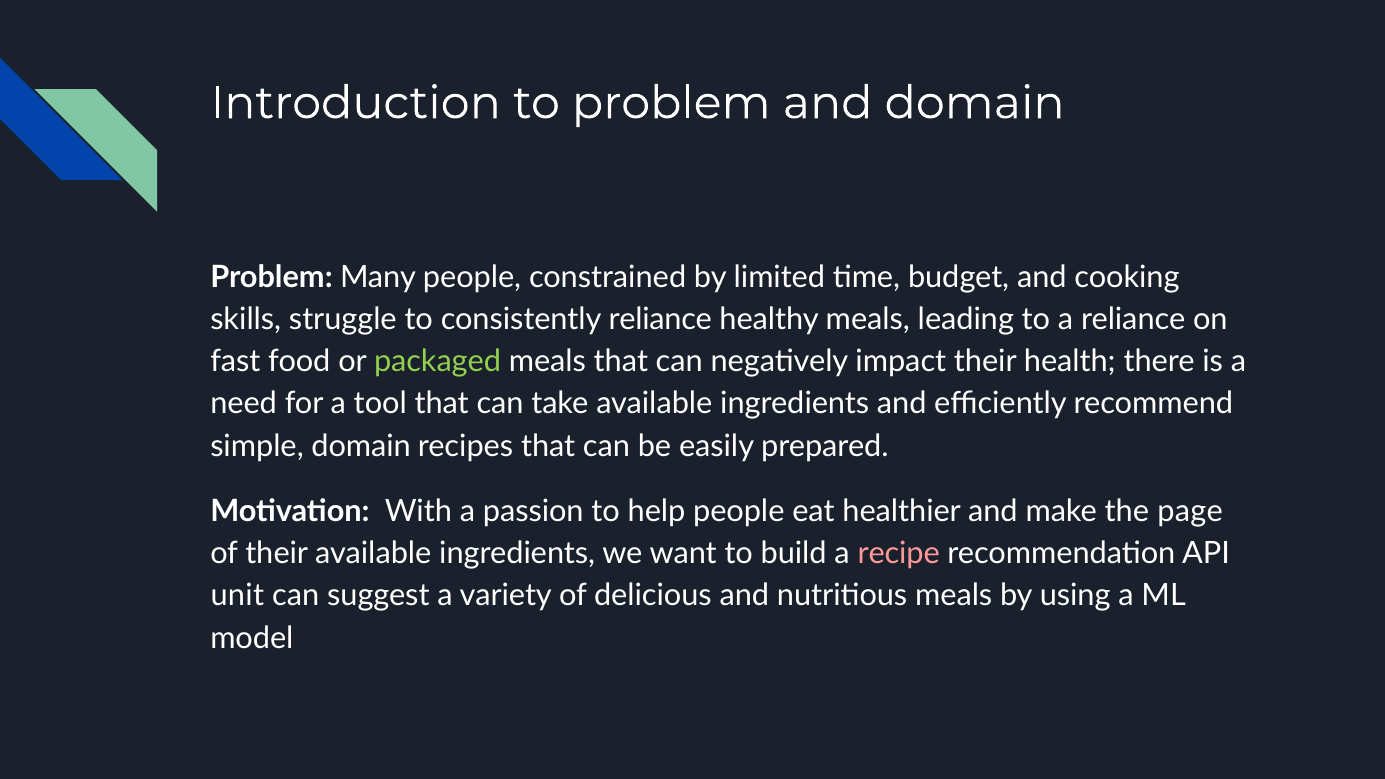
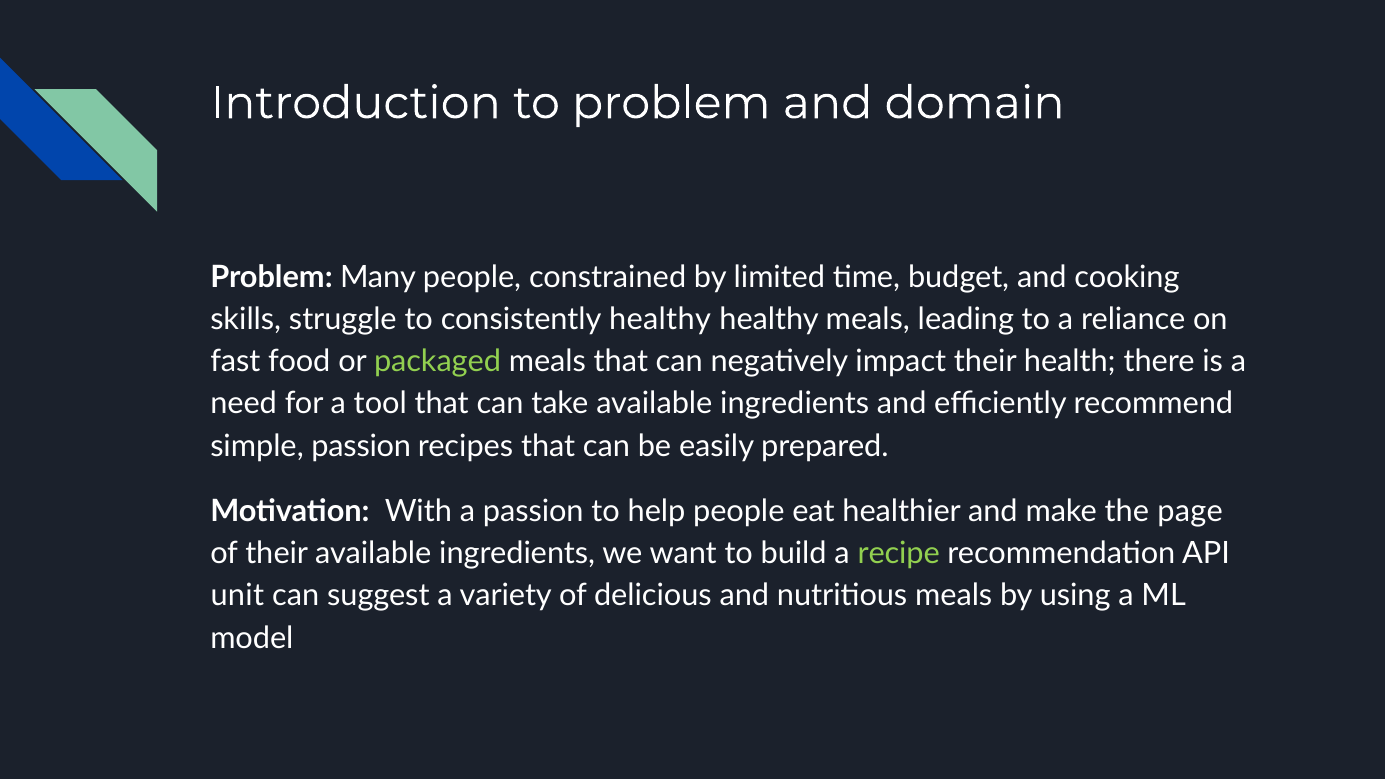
consistently reliance: reliance -> healthy (660, 319)
simple domain: domain -> passion (361, 446)
recipe colour: pink -> light green (899, 554)
